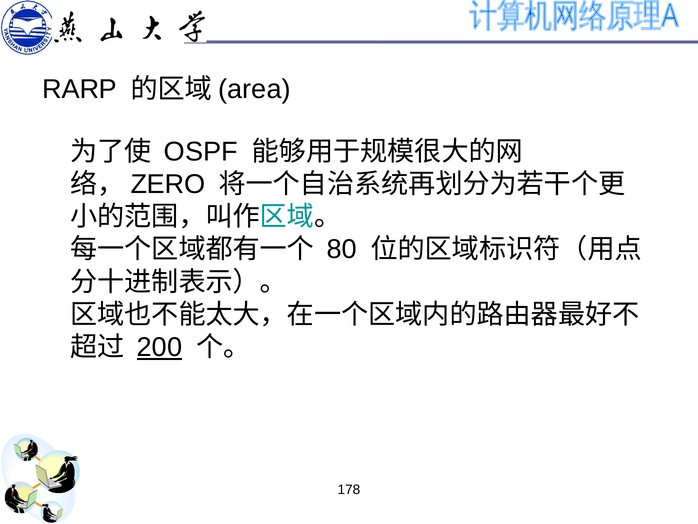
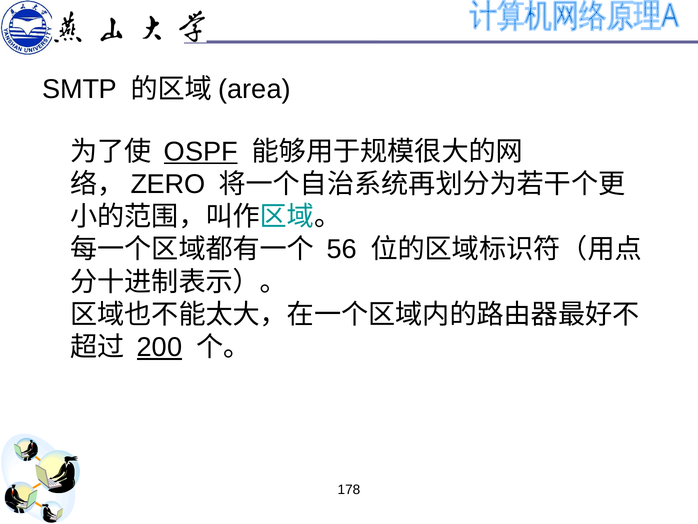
RARP: RARP -> SMTP (80, 89)
OSPF underline: none -> present (201, 151)
80: 80 -> 56 (342, 249)
